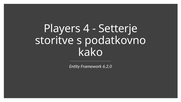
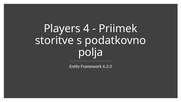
Setterje: Setterje -> Priimek (118, 29)
kako: kako -> polja (91, 52)
